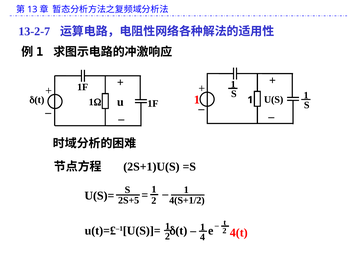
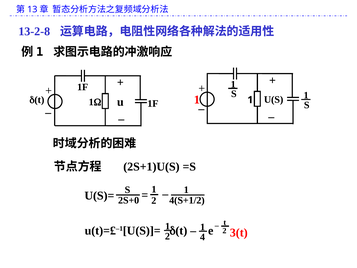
13-2-7: 13-2-7 -> 13-2-8 (34, 32)
2S+5: 2S+5 -> 2S+0 (129, 200)
4(t: 4(t -> 3(t (239, 232)
